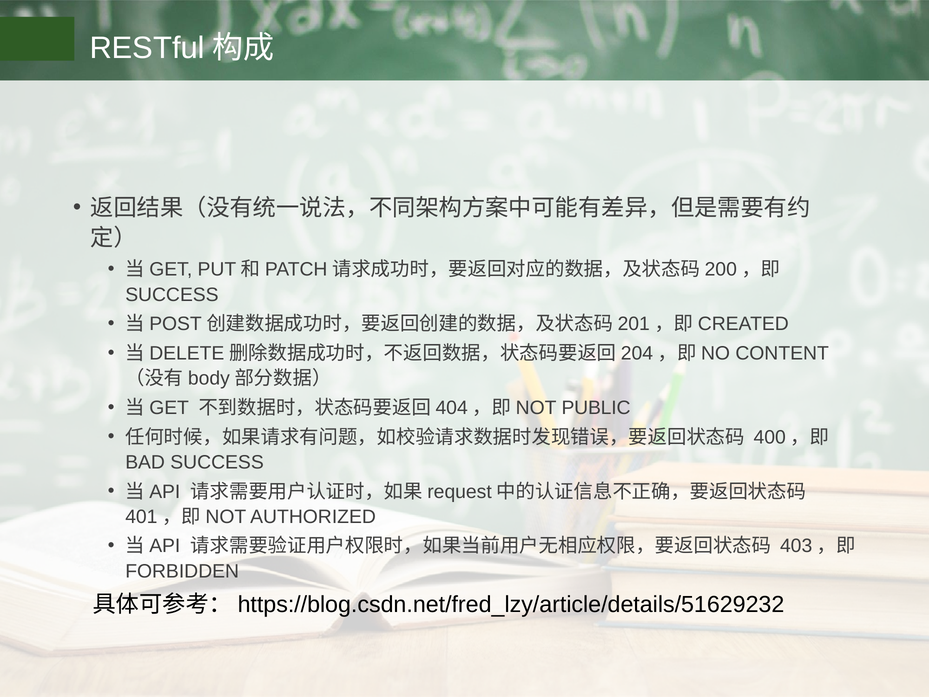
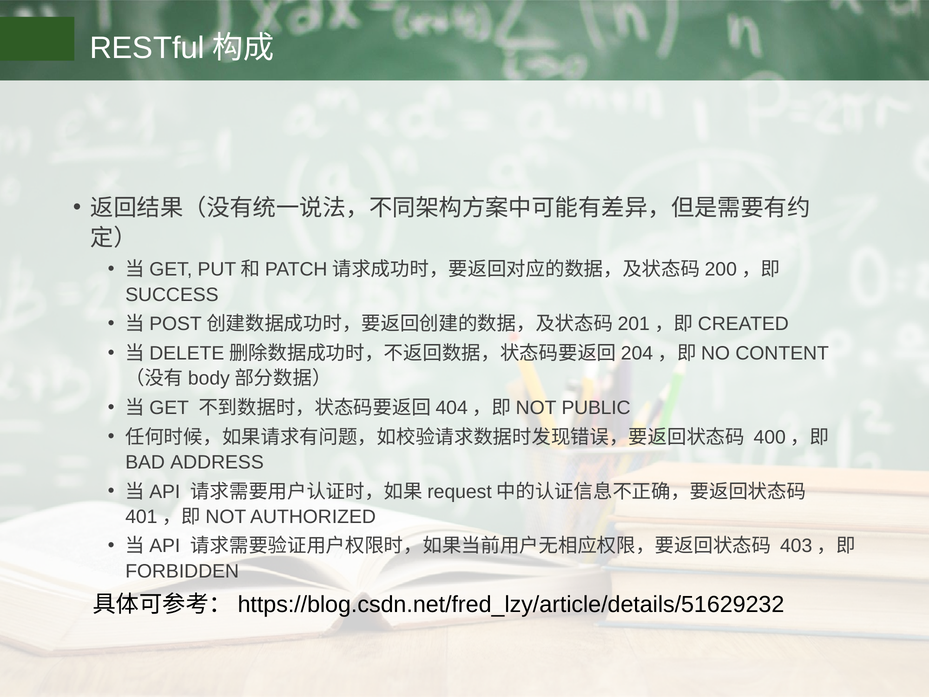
SUCCESS: SUCCESS -> ADDRESS (217, 462)
